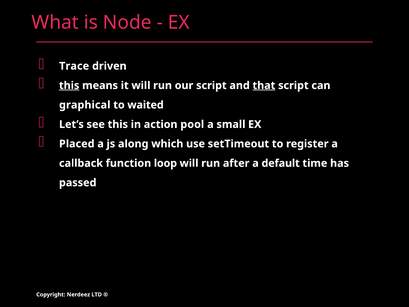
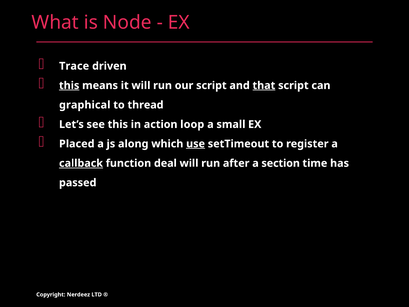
waited: waited -> thread (146, 105)
pool: pool -> loop (192, 124)
use underline: none -> present (196, 144)
callback underline: none -> present (81, 163)
loop: loop -> deal (165, 163)
default: default -> section (281, 163)
